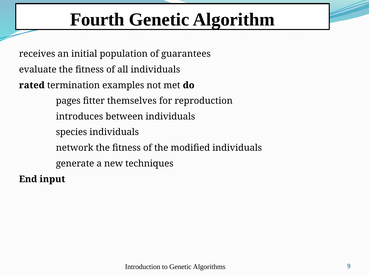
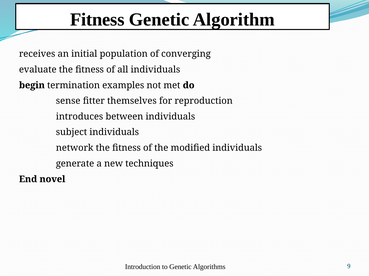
Fourth: Fourth -> Fitness (97, 20)
guarantees: guarantees -> converging (186, 54)
rated: rated -> begin (32, 85)
pages: pages -> sense (68, 101)
species: species -> subject (71, 133)
input: input -> novel (52, 180)
